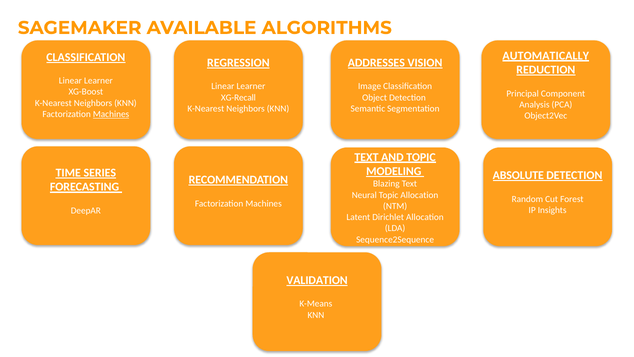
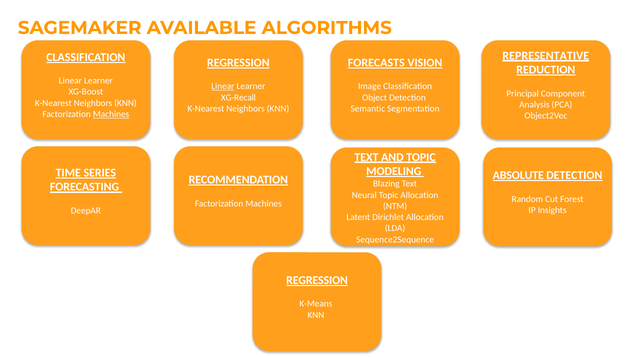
AUTOMATICALLY: AUTOMATICALLY -> REPRESENTATIVE (546, 56)
ADDRESSES: ADDRESSES -> FORECASTS (376, 63)
Linear underline: none -> present (223, 86)
VALIDATION: VALIDATION -> REGRESSION (317, 280)
